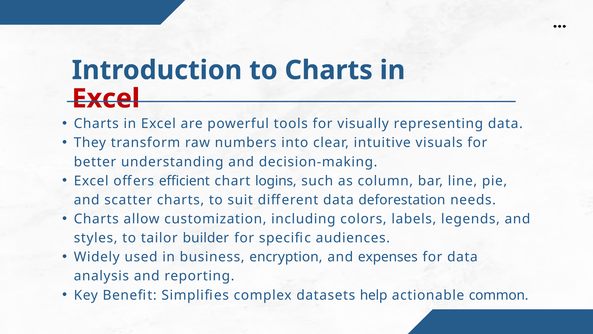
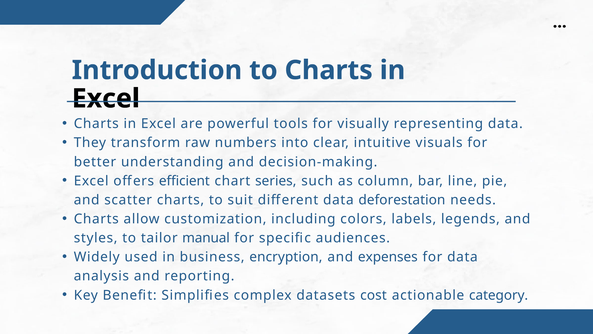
Excel colour: red -> black (106, 98)
logins: logins -> series (276, 181)
builder: builder -> manual (206, 238)
help: help -> cost (373, 295)
common: common -> category (499, 295)
